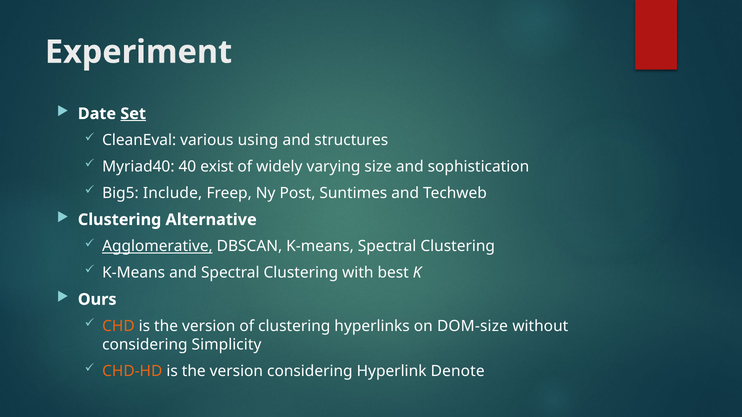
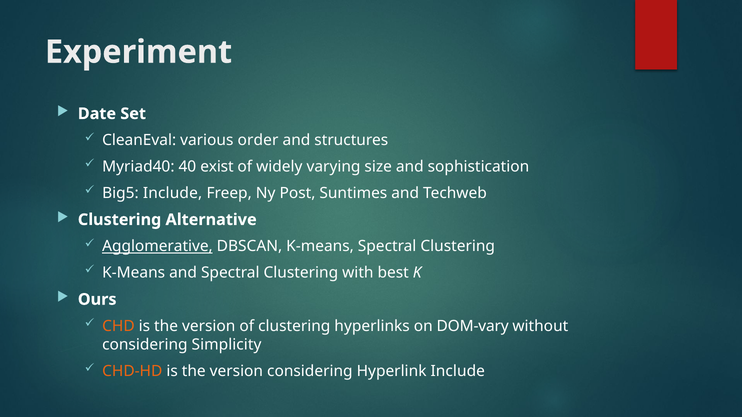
Set underline: present -> none (133, 114)
using: using -> order (258, 141)
DOM-size: DOM-size -> DOM-vary (473, 326)
Hyperlink Denote: Denote -> Include (458, 371)
